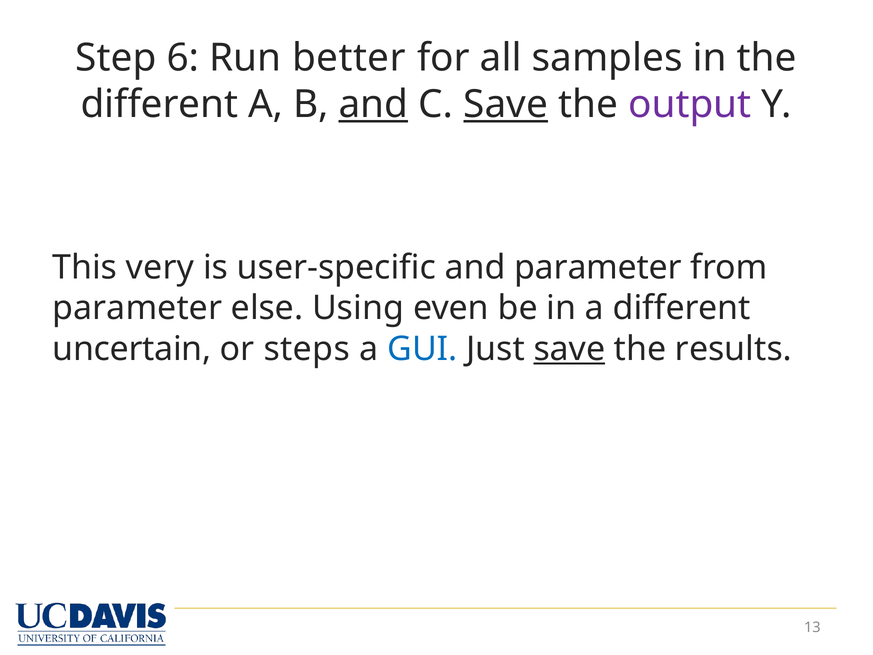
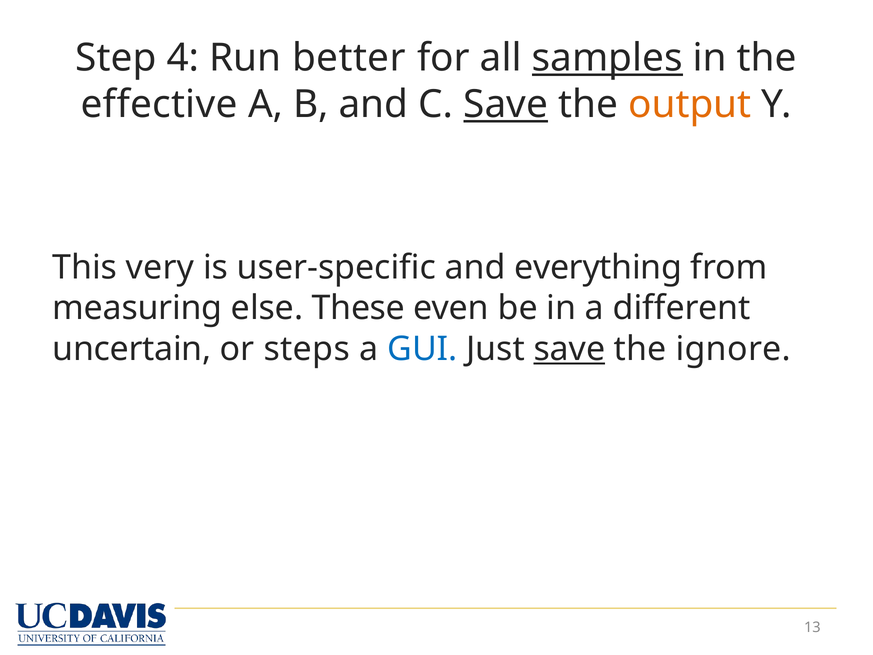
6: 6 -> 4 (183, 58)
samples underline: none -> present (607, 58)
different: different -> effective (159, 105)
and underline: present -> none (373, 105)
output colour: purple -> orange (690, 105)
and parameter: parameter -> everything (598, 267)
parameter: parameter -> measuring (137, 308)
Using: Using -> These (358, 308)
results: results -> ignore (733, 349)
